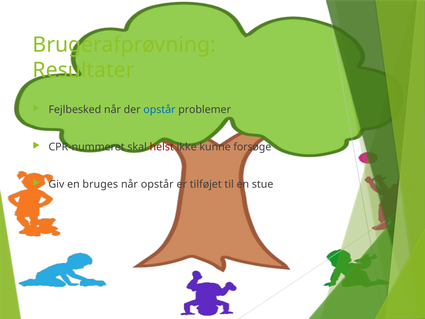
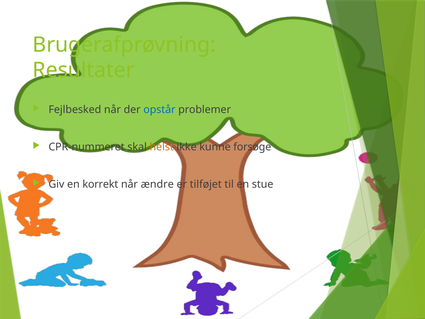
helst colour: red -> orange (162, 147)
bruges: bruges -> korrekt (100, 184)
når opstår: opstår -> ændre (157, 184)
